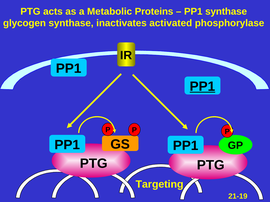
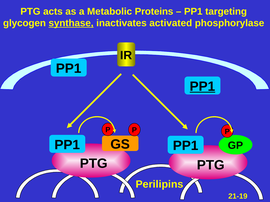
PP1 synthase: synthase -> targeting (226, 12)
synthase underline: none -> present (71, 23)
Targeting: Targeting -> Perilipins (160, 185)
